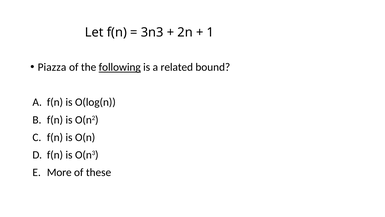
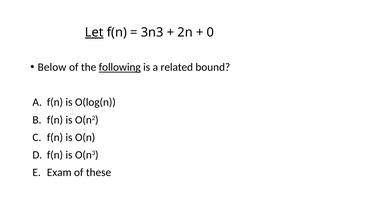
Let underline: none -> present (94, 32)
1: 1 -> 0 (210, 32)
Piazza: Piazza -> Below (52, 67)
More: More -> Exam (59, 172)
